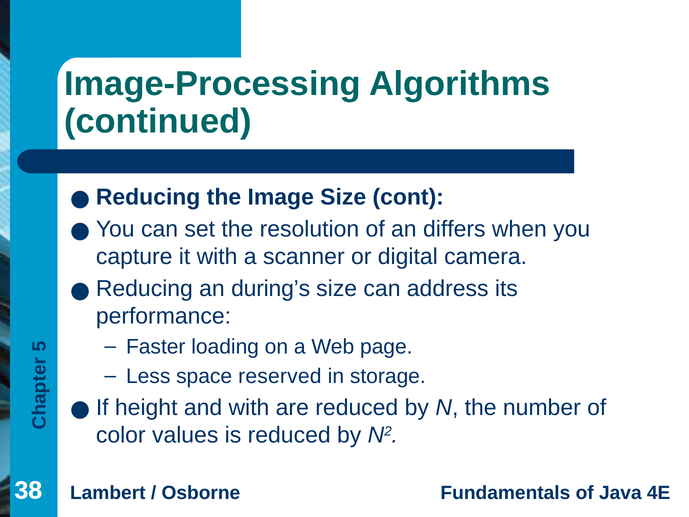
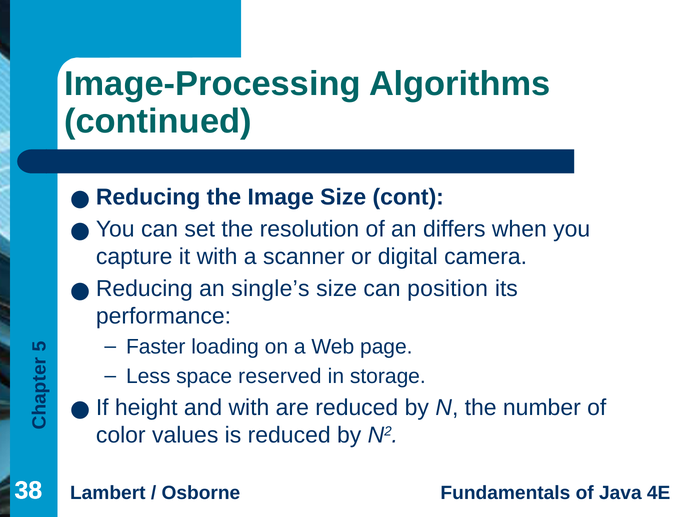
during’s: during’s -> single’s (270, 289)
address: address -> position (448, 289)
